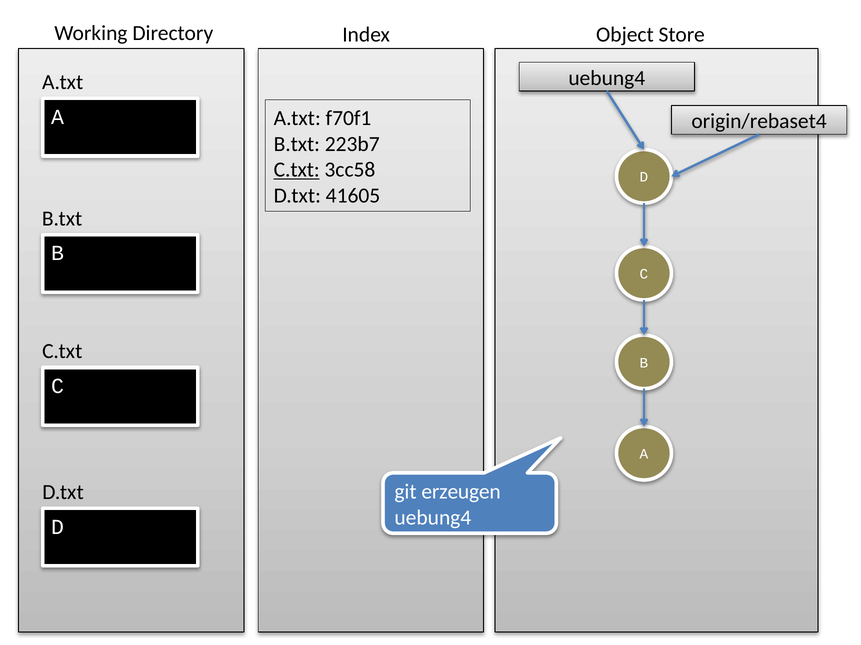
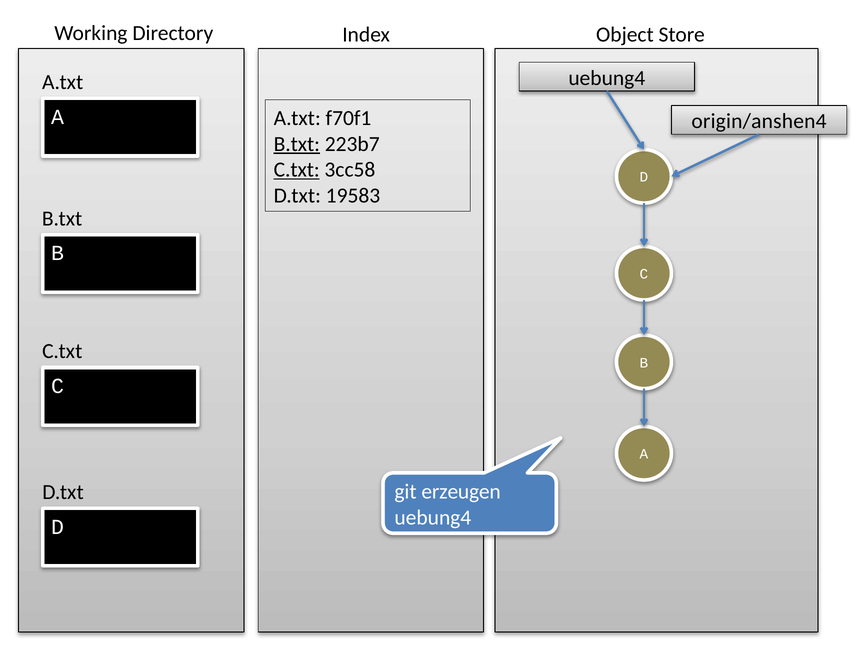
origin/rebaset4: origin/rebaset4 -> origin/anshen4 (759, 122)
B.txt underline: none -> present (297, 144)
41605: 41605 -> 19583 (353, 196)
